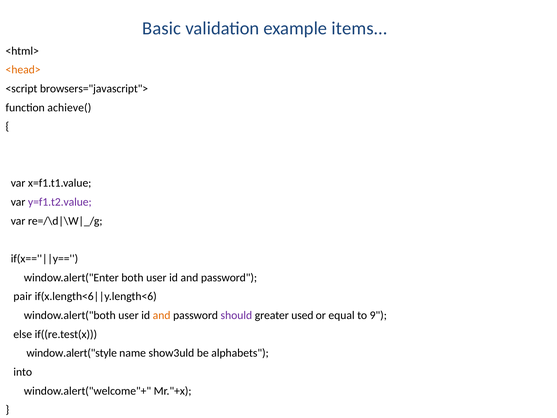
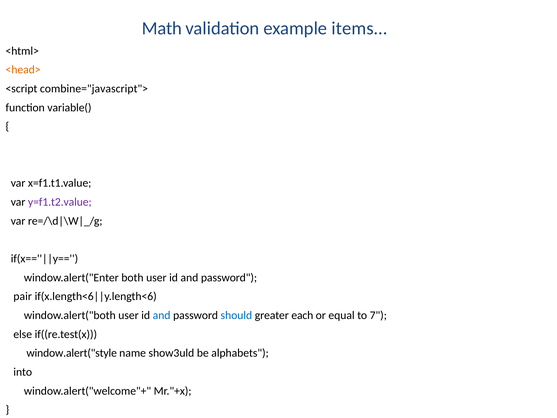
Basic: Basic -> Math (162, 28)
browsers="javascript">: browsers="javascript"> -> combine="javascript"> (94, 89)
achieve(: achieve( -> variable( (69, 107)
and colour: orange -> blue (162, 315)
should colour: purple -> blue (236, 315)
used: used -> each (302, 315)
9: 9 -> 7 (378, 315)
